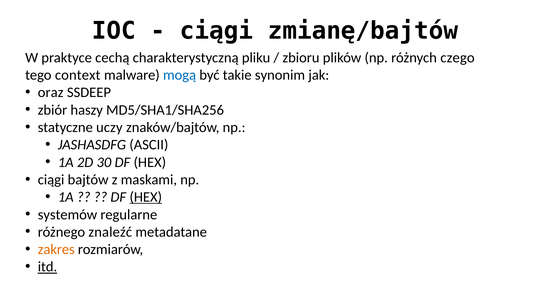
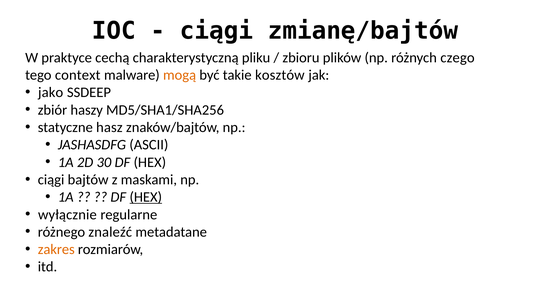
mogą colour: blue -> orange (180, 75)
synonim: synonim -> kosztów (280, 75)
oraz: oraz -> jako (51, 92)
uczy: uczy -> hasz (109, 127)
systemów: systemów -> wyłącznie (67, 215)
itd underline: present -> none (47, 267)
